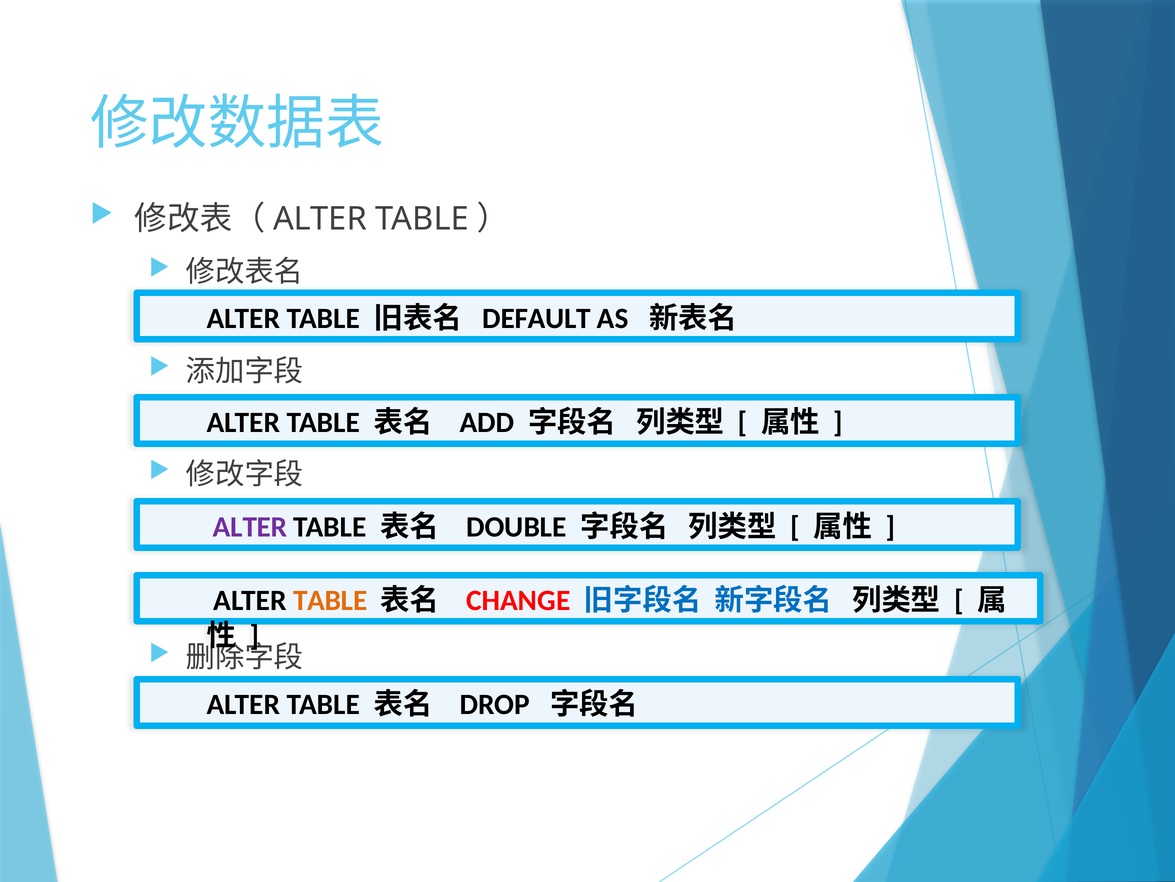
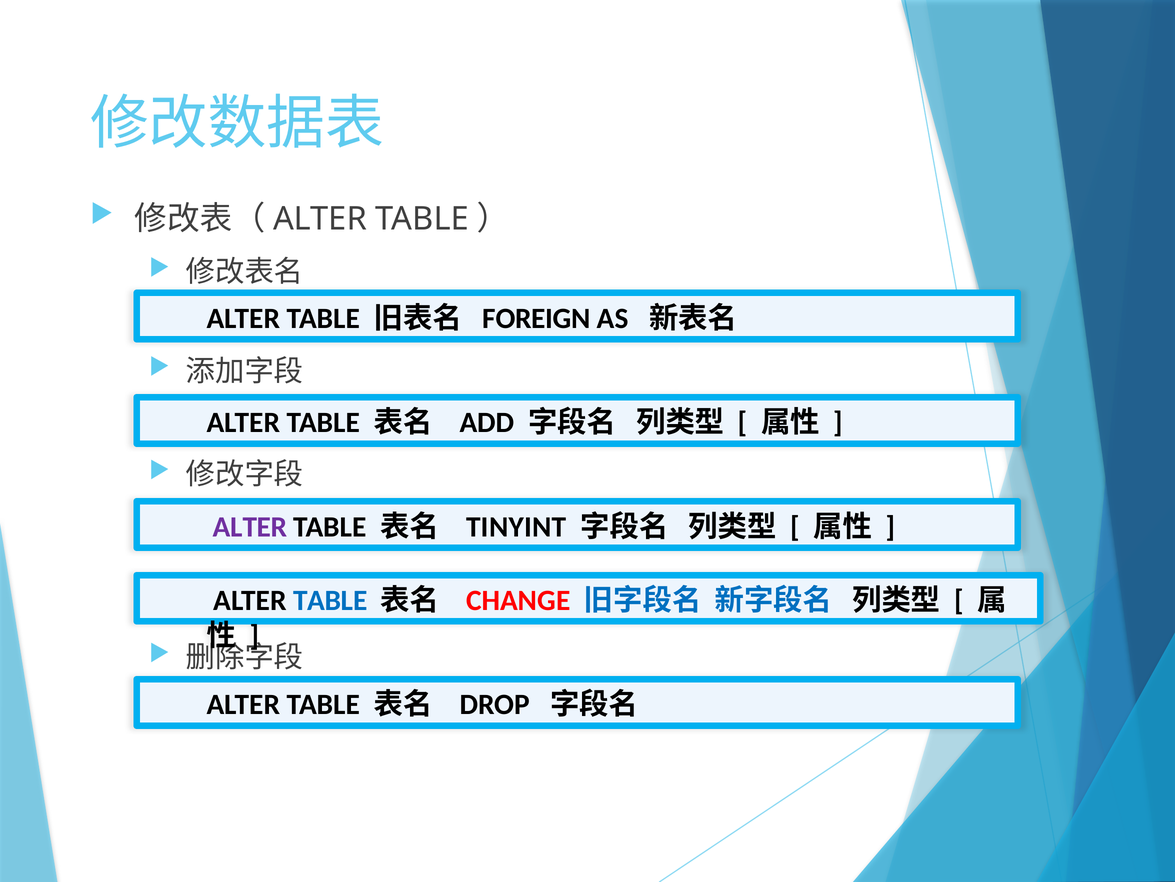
DEFAULT: DEFAULT -> FOREIGN (536, 318)
DOUBLE: DOUBLE -> TINYINT (516, 526)
TABLE colour: orange -> blue (330, 600)
